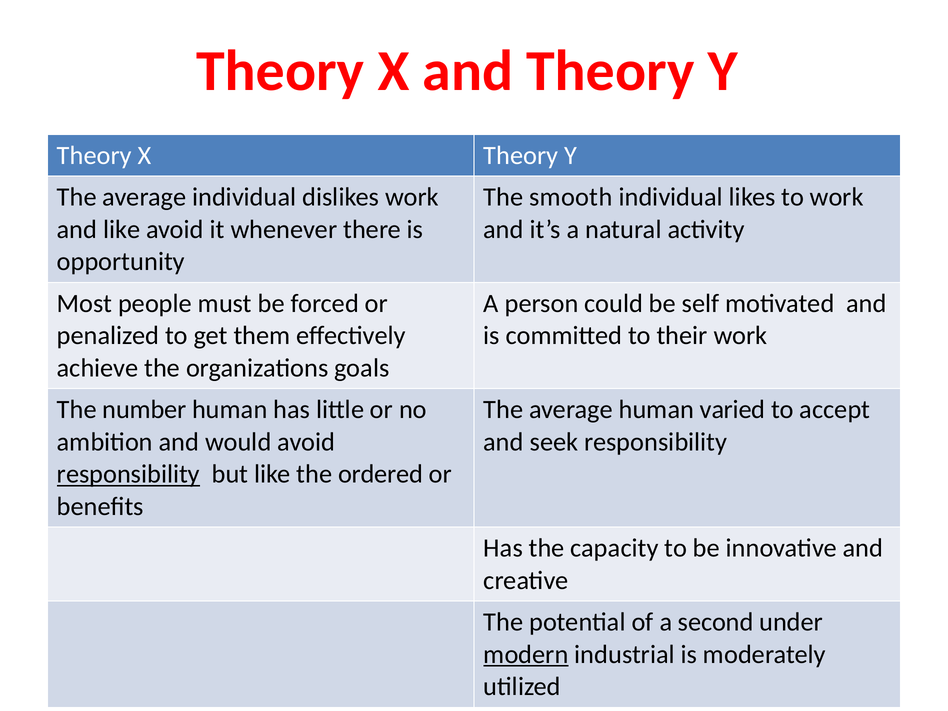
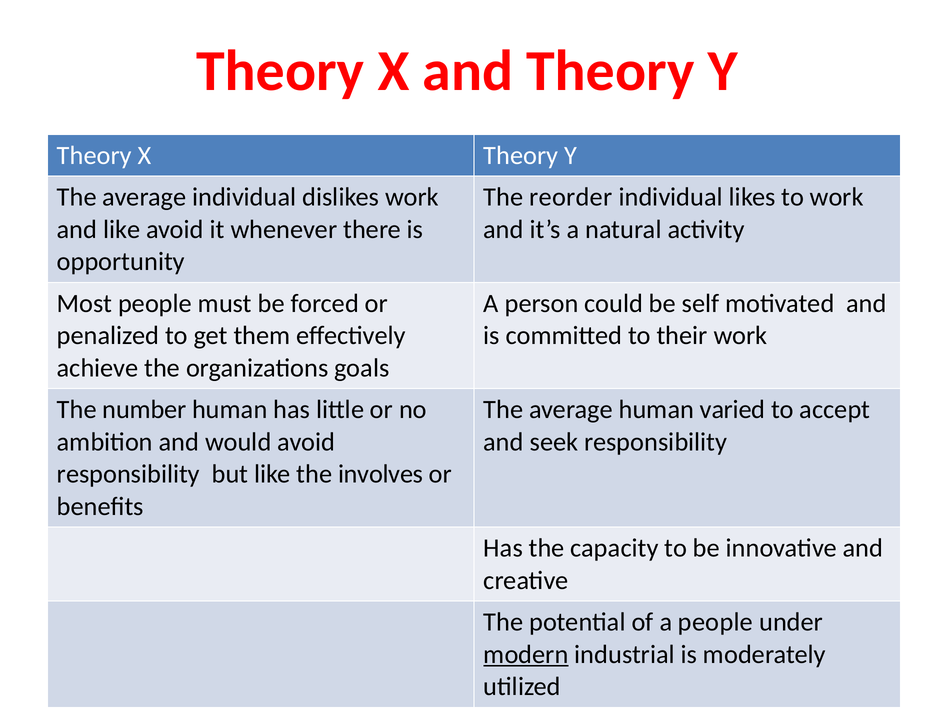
smooth: smooth -> reorder (571, 197)
responsibility underline: present -> none (128, 474)
ordered: ordered -> involves (381, 474)
a second: second -> people (715, 622)
